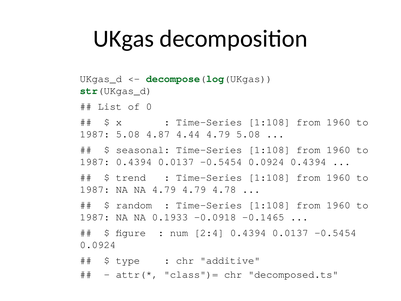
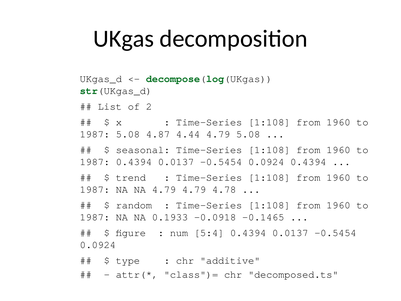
0: 0 -> 2 (149, 107)
2:4: 2:4 -> 5:4 (209, 233)
